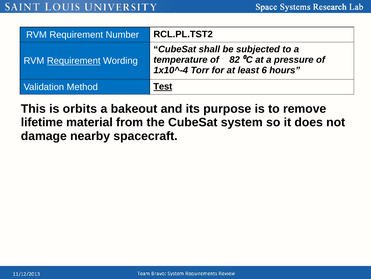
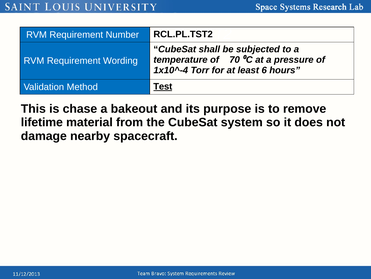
82: 82 -> 70 (235, 60)
Requirement underline: present -> none (74, 61)
orbits: orbits -> chase (80, 109)
